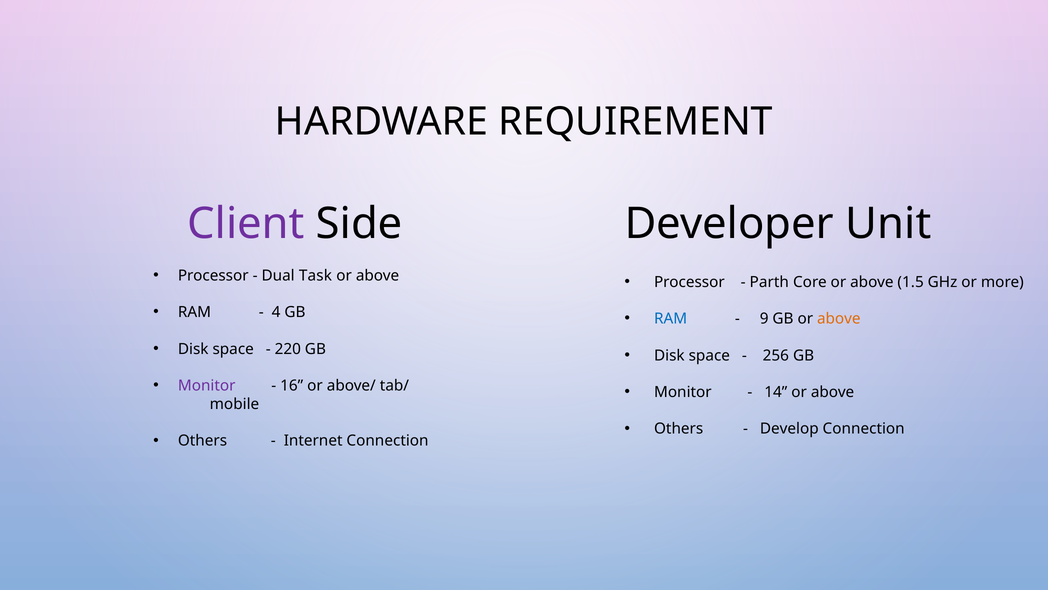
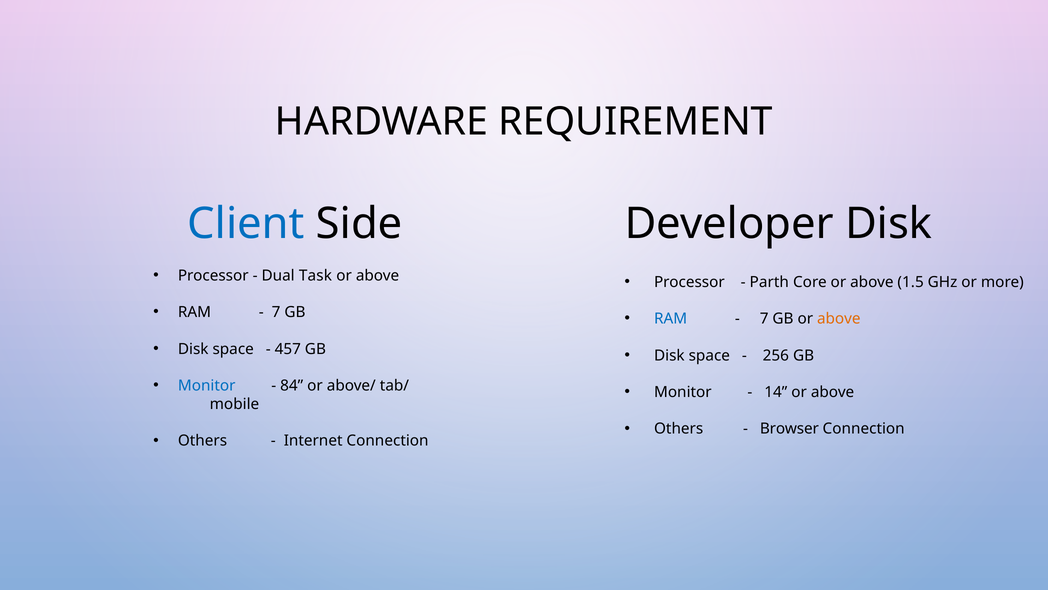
Client colour: purple -> blue (246, 224)
Developer Unit: Unit -> Disk (889, 224)
4: 4 -> 7 (276, 312)
9: 9 -> 7 (764, 318)
220: 220 -> 457 (288, 349)
Monitor colour: purple -> blue (207, 385)
16: 16 -> 84 (292, 385)
Develop: Develop -> Browser (789, 429)
